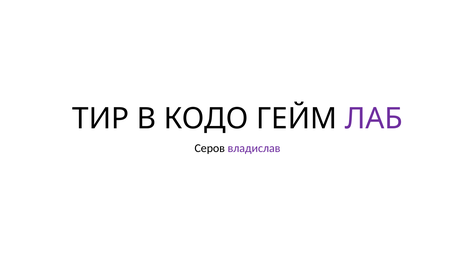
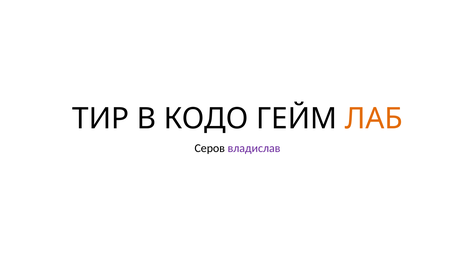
ЛАБ colour: purple -> orange (374, 119)
